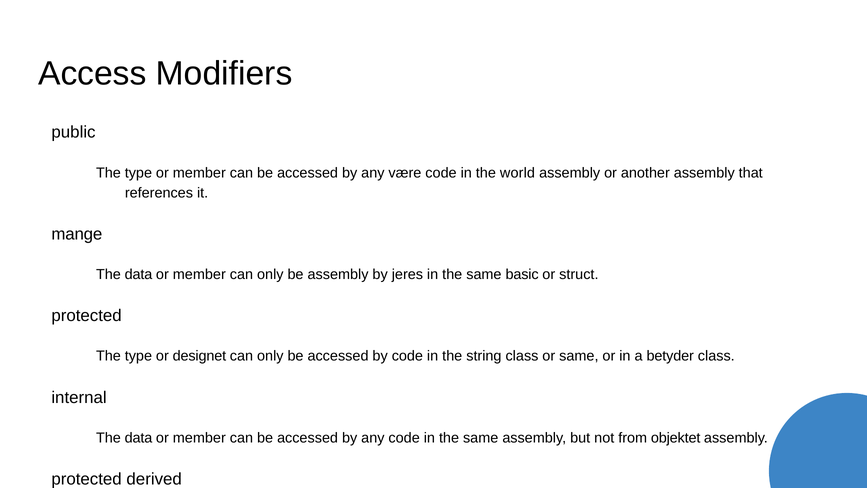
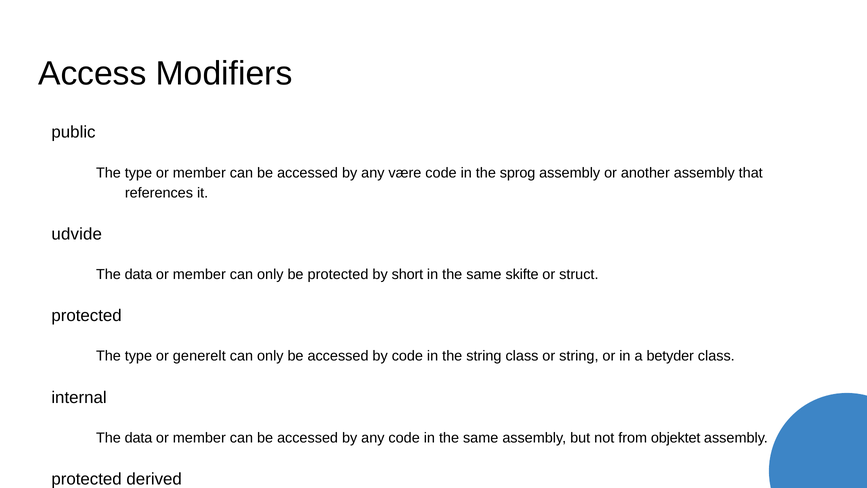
world: world -> sprog (518, 173)
mange: mange -> udvide (77, 234)
be assembly: assembly -> protected (338, 274)
jeres: jeres -> short (407, 274)
basic: basic -> skifte (522, 274)
designet: designet -> generelt (199, 356)
or same: same -> string (579, 356)
